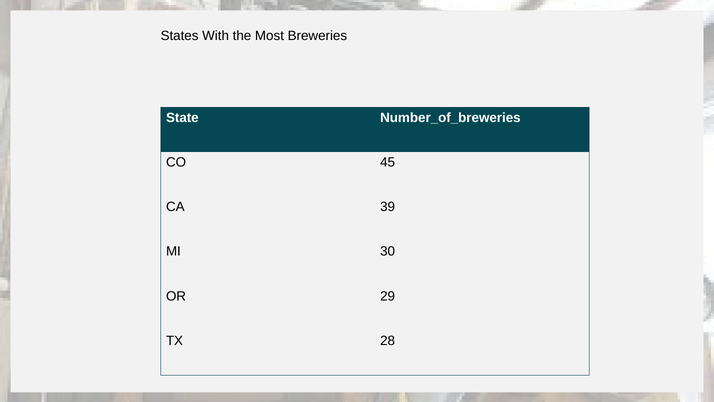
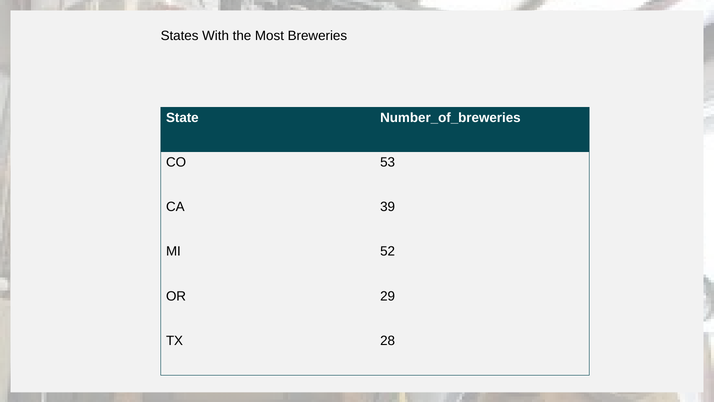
45: 45 -> 53 (388, 162)
30: 30 -> 52 (388, 251)
